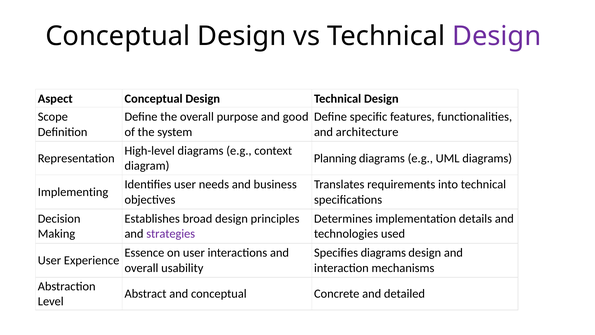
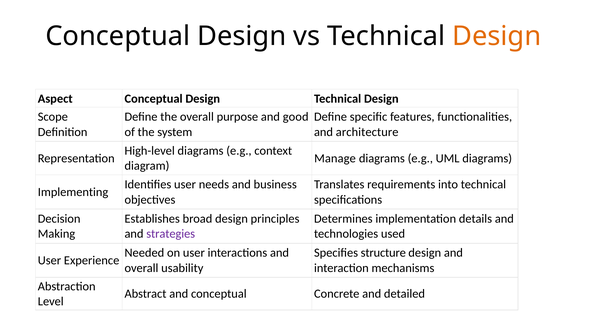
Design colour: purple -> orange (497, 36)
Planning: Planning -> Manage (335, 158)
Essence: Essence -> Needed (144, 253)
Specifies diagrams: diagrams -> structure (383, 253)
